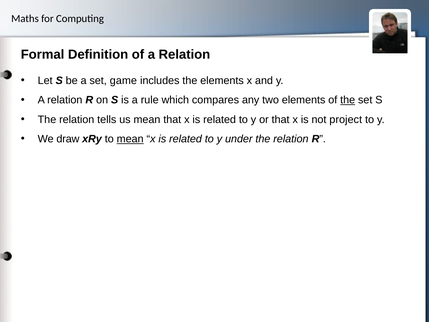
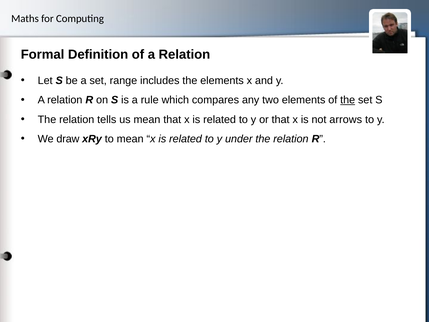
game: game -> range (123, 81)
project: project -> arrows (346, 119)
mean underline: present -> none (130, 139)
